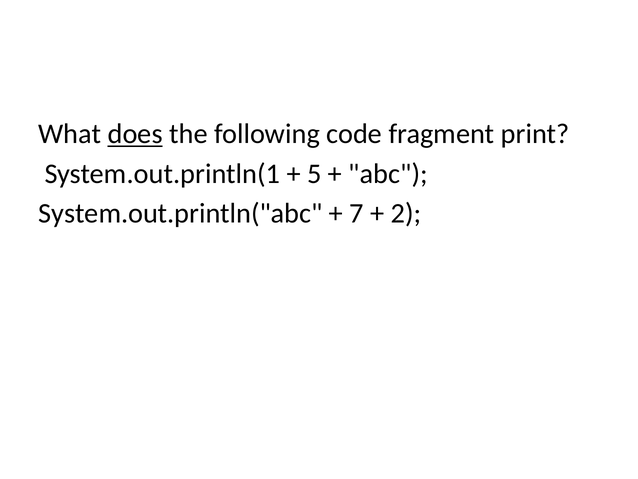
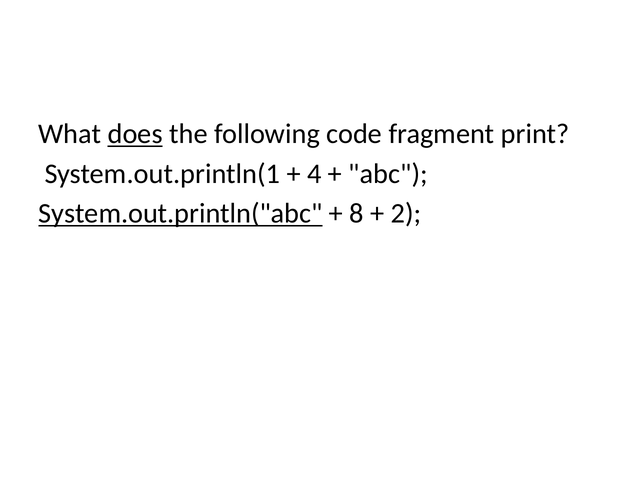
5: 5 -> 4 (314, 174)
System.out.println("abc underline: none -> present (180, 213)
7: 7 -> 8 (357, 213)
